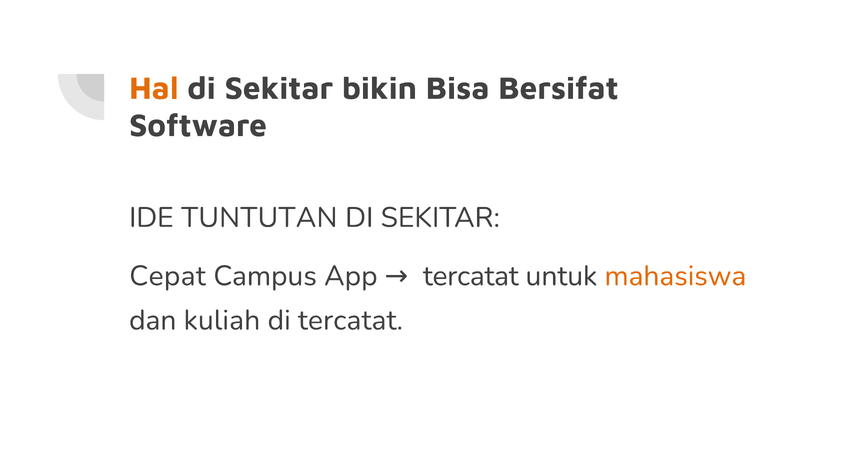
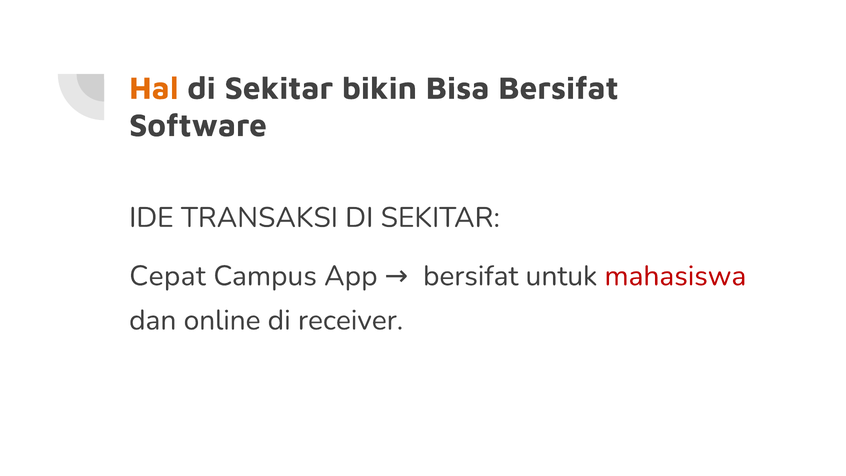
TUNTUTAN: TUNTUTAN -> TRANSAKSI (259, 218)
App tercatat: tercatat -> bersifat (471, 276)
mahasiswa colour: orange -> red (675, 276)
kuliah: kuliah -> online (222, 320)
di tercatat: tercatat -> receiver (351, 320)
